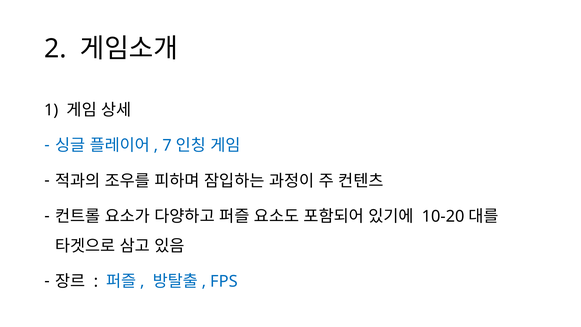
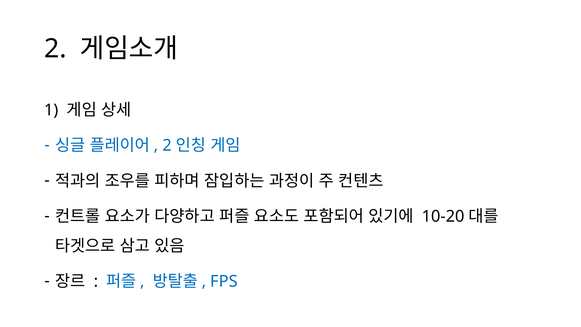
7: 7 -> 2 (167, 145)
